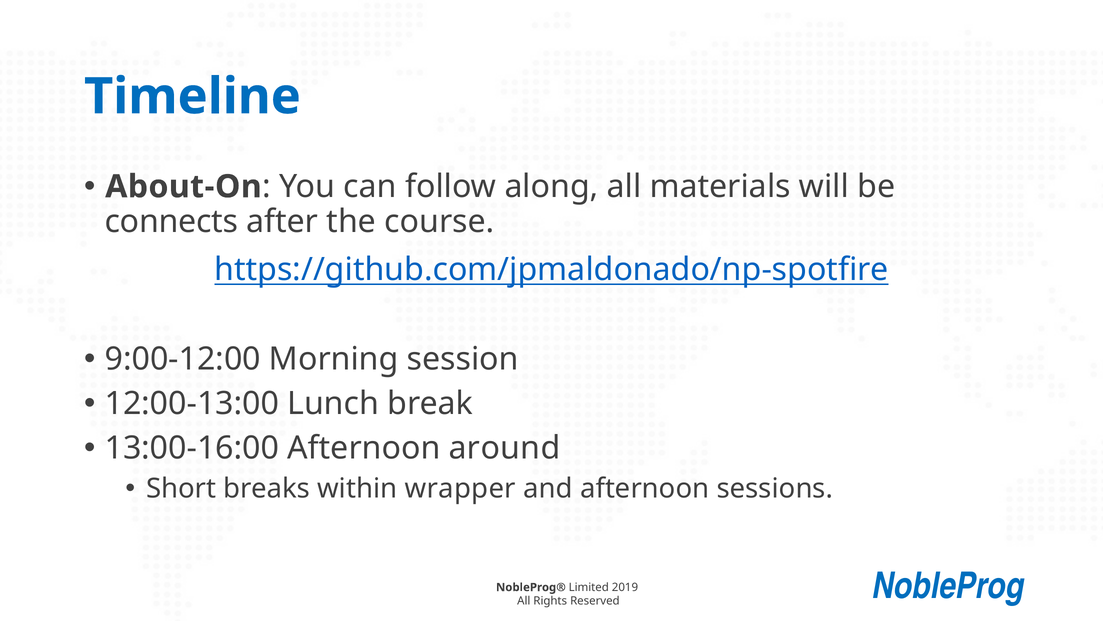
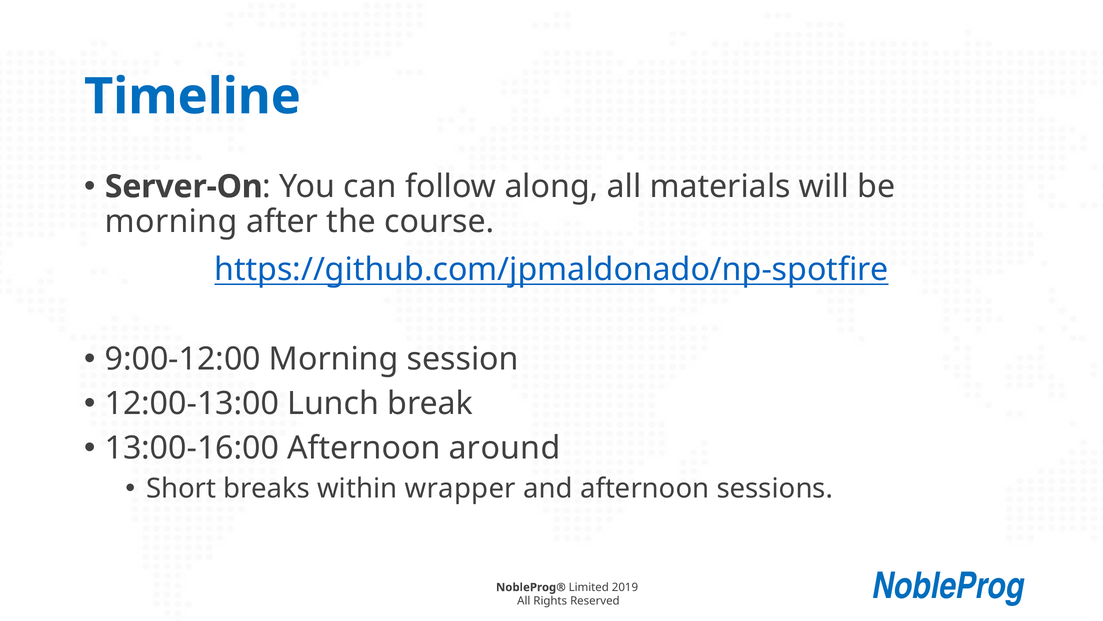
About-On: About-On -> Server-On (184, 186)
connects: connects -> morning (171, 221)
